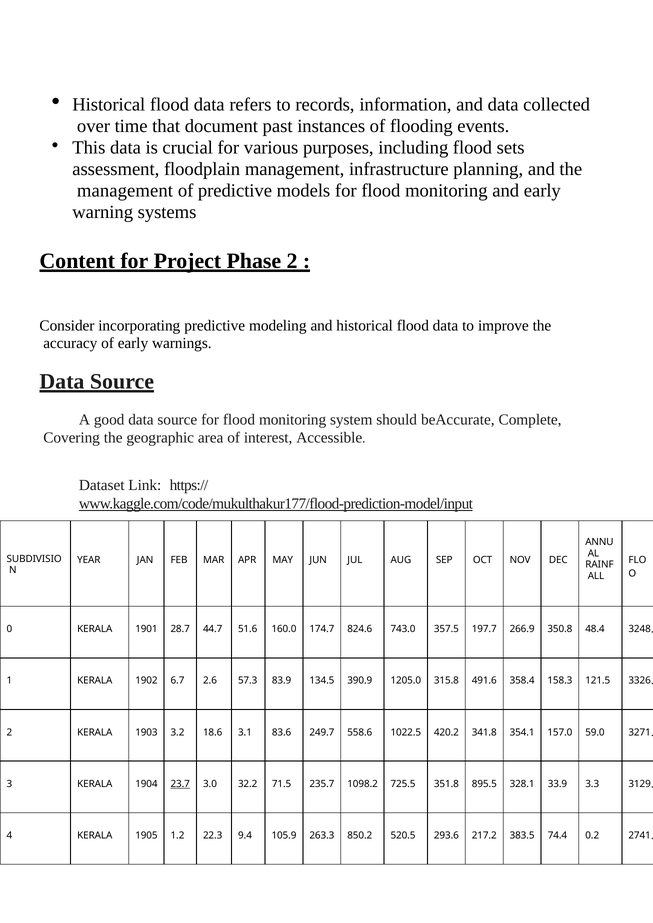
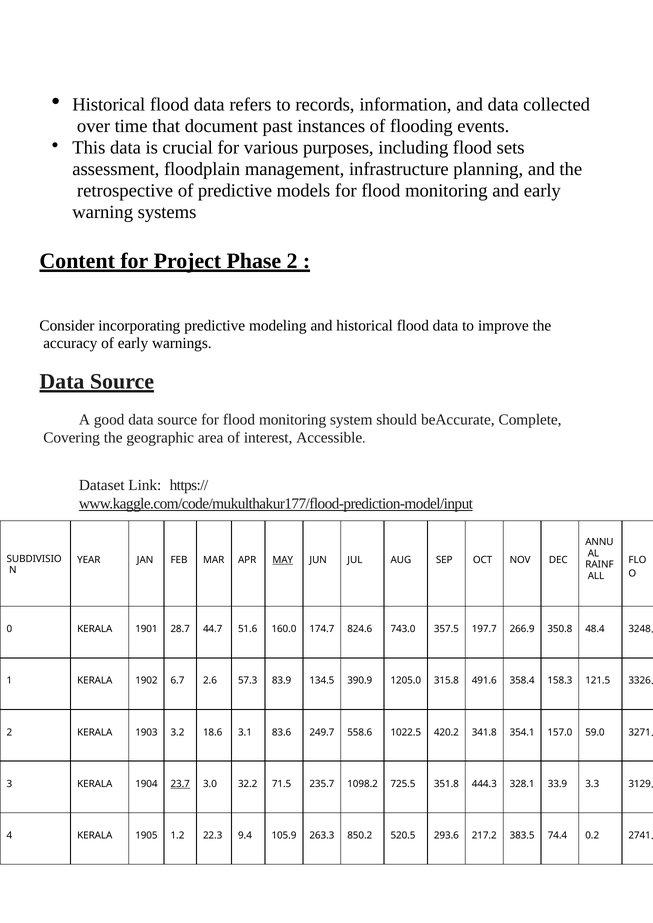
management: management -> retrospective (125, 191)
MAY underline: none -> present (283, 560)
895.5: 895.5 -> 444.3 (484, 784)
